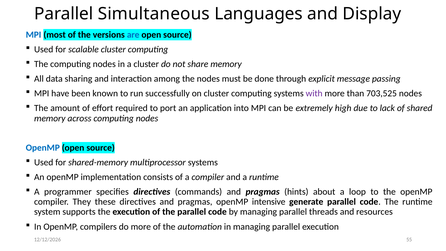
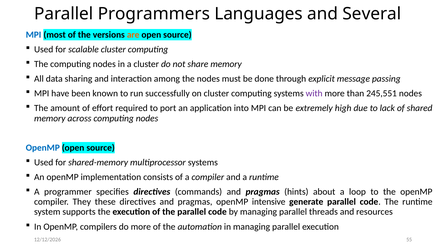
Simultaneous: Simultaneous -> Programmers (154, 14)
Display: Display -> Several (372, 14)
are colour: blue -> orange (133, 35)
703,525: 703,525 -> 245,551 (382, 93)
